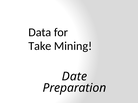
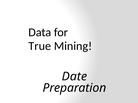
Take: Take -> True (40, 46)
